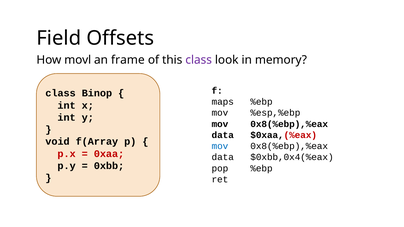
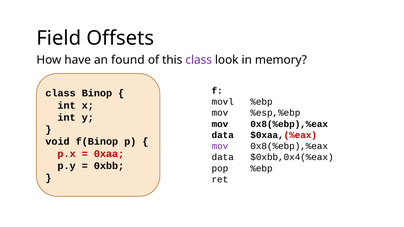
movl: movl -> have (78, 60)
frame: frame -> found (128, 60)
maps: maps -> movl (223, 102)
f(Array: f(Array -> f(Binop (97, 142)
mov colour: blue -> purple (220, 146)
